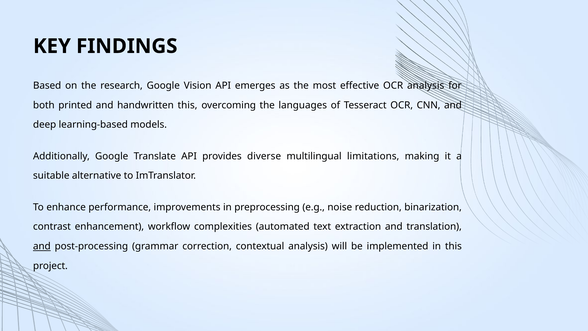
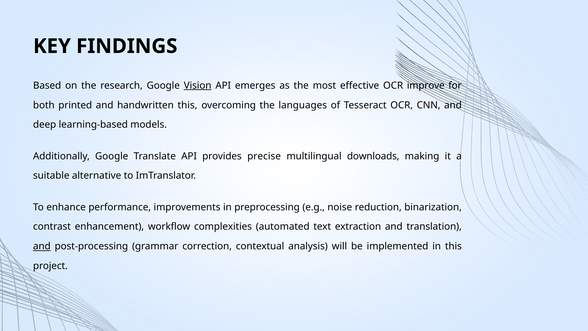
Vision underline: none -> present (198, 85)
OCR analysis: analysis -> improve (426, 85)
diverse: diverse -> precise (264, 156)
limitations: limitations -> downloads (373, 156)
